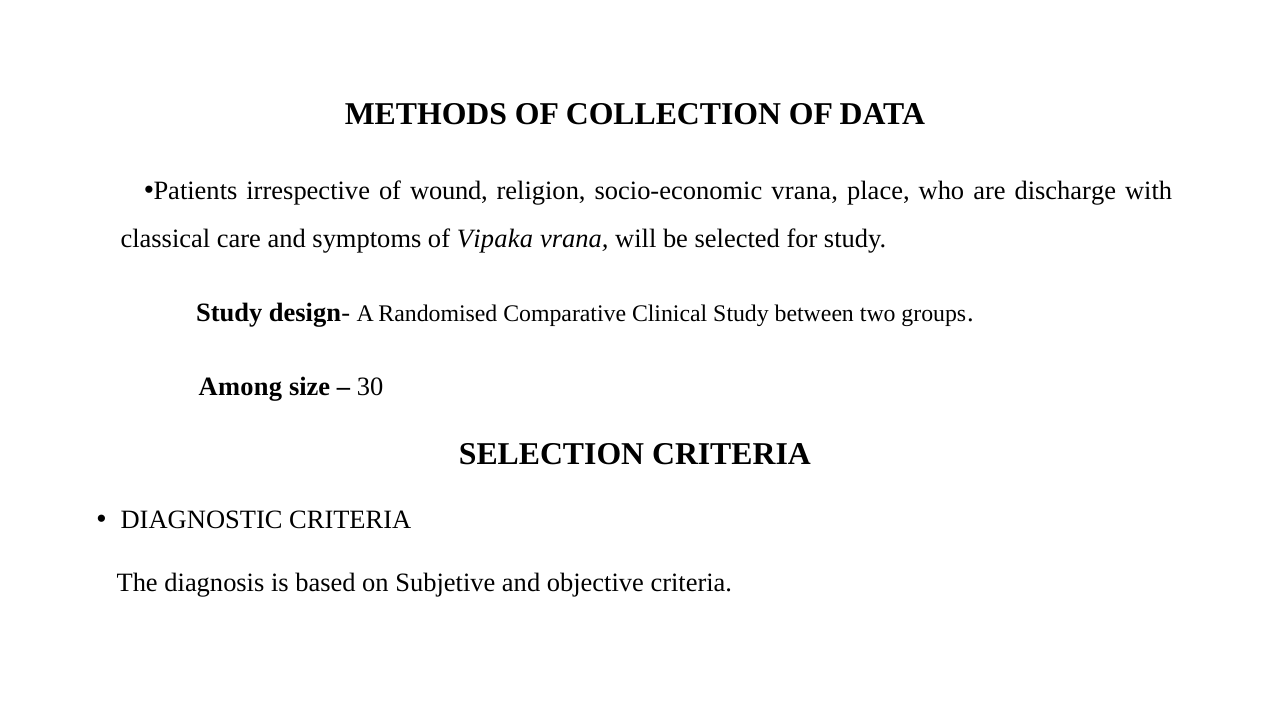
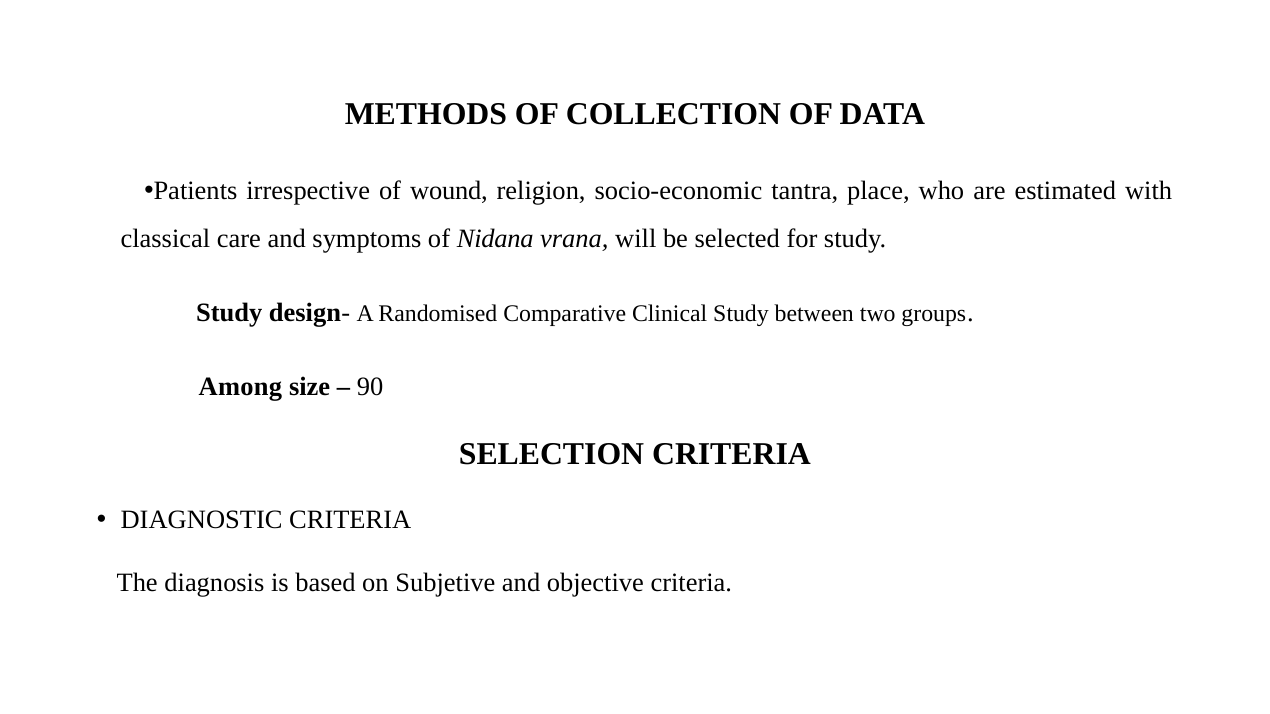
socio-economic vrana: vrana -> tantra (805, 191)
discharge: discharge -> estimated (1065, 191)
Vipaka: Vipaka -> Nidana (495, 239)
30: 30 -> 90 (370, 387)
